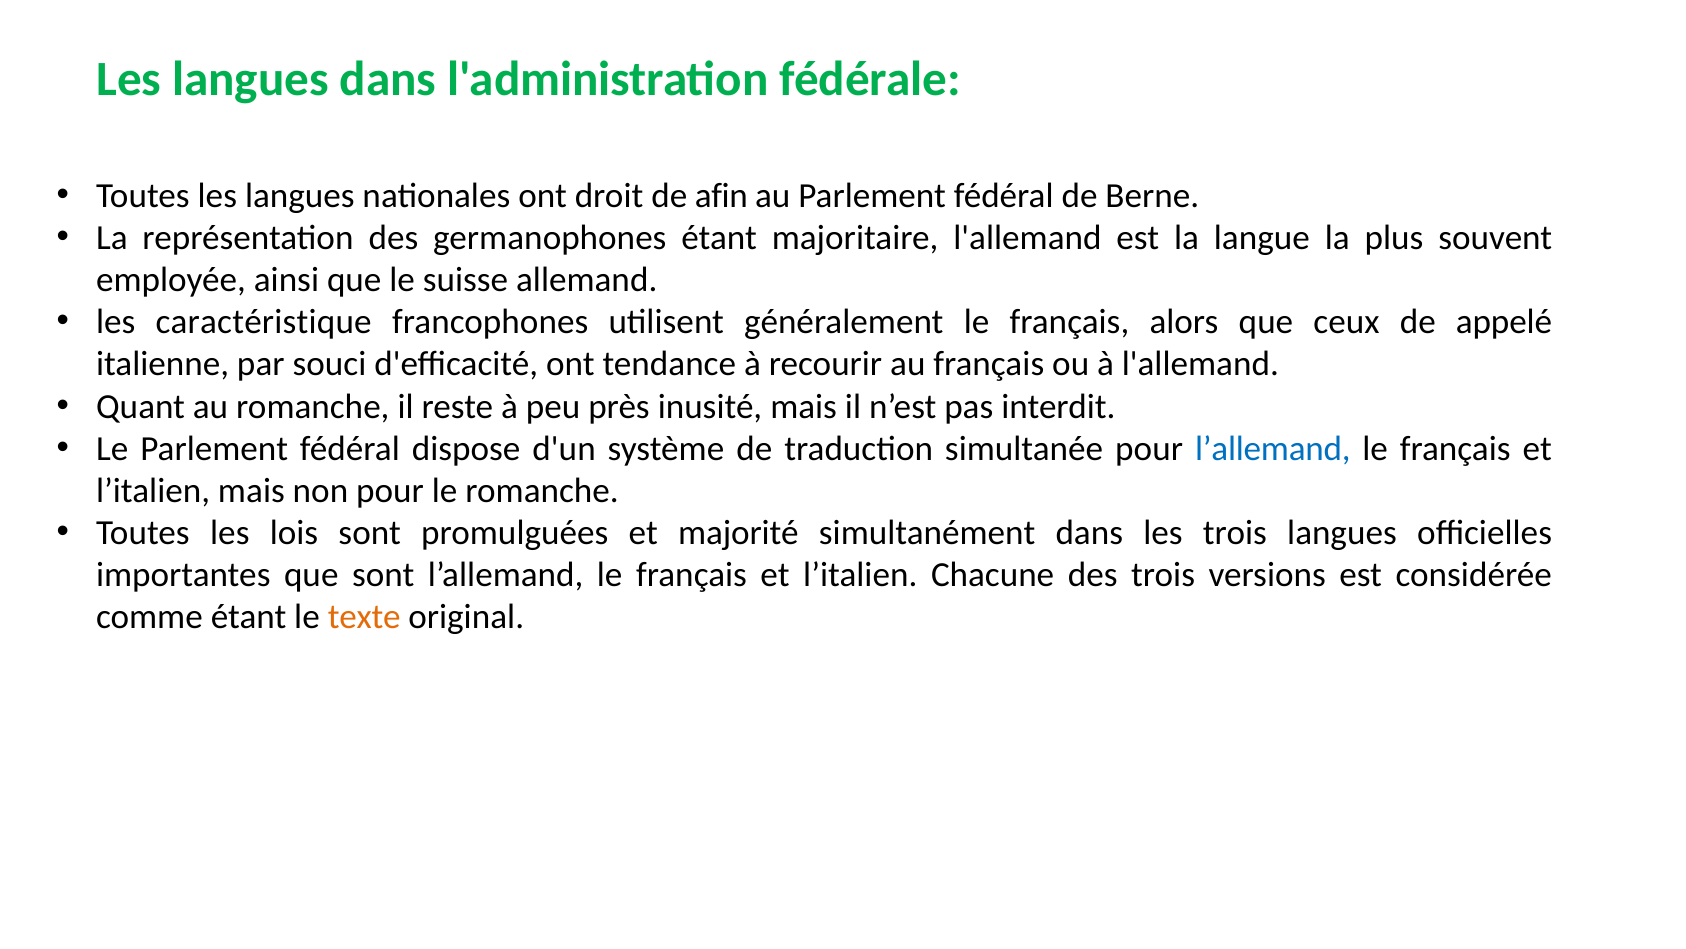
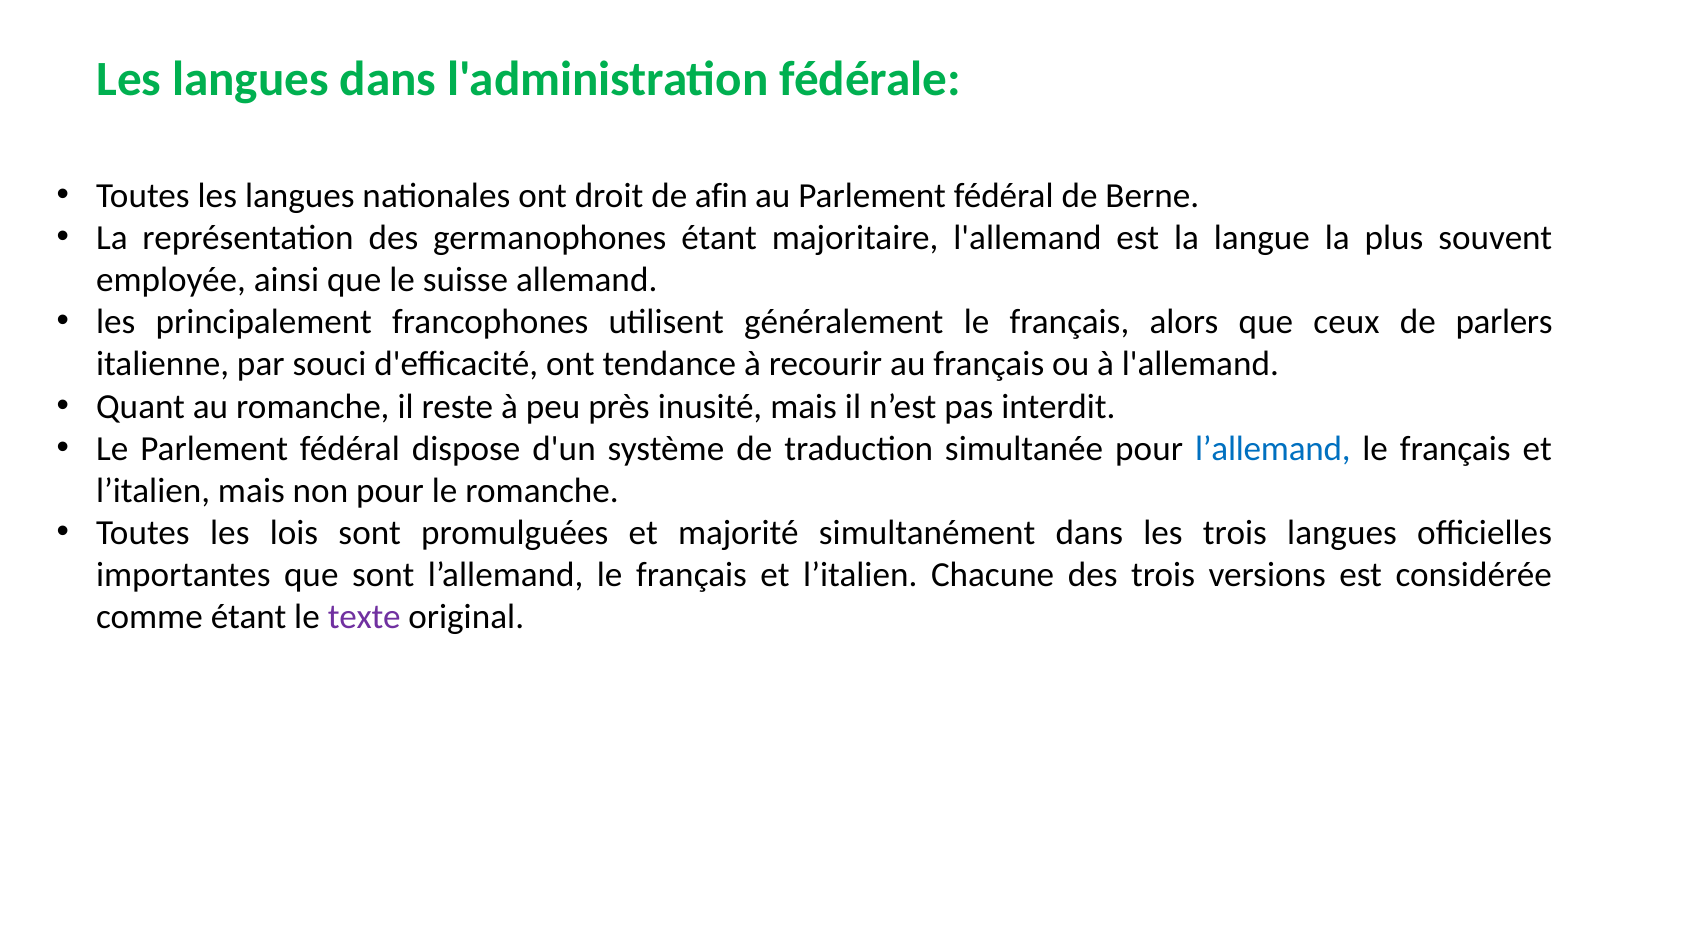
caractéristique: caractéristique -> principalement (264, 322)
appelé: appelé -> parlers (1504, 322)
texte colour: orange -> purple (364, 617)
